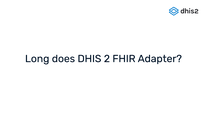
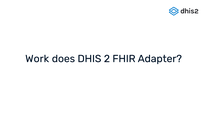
Long: Long -> Work (37, 59)
